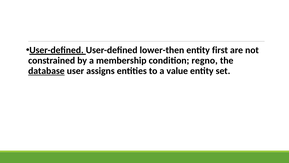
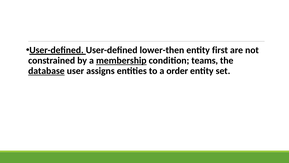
membership underline: none -> present (121, 60)
regno: regno -> teams (205, 60)
value: value -> order (177, 71)
